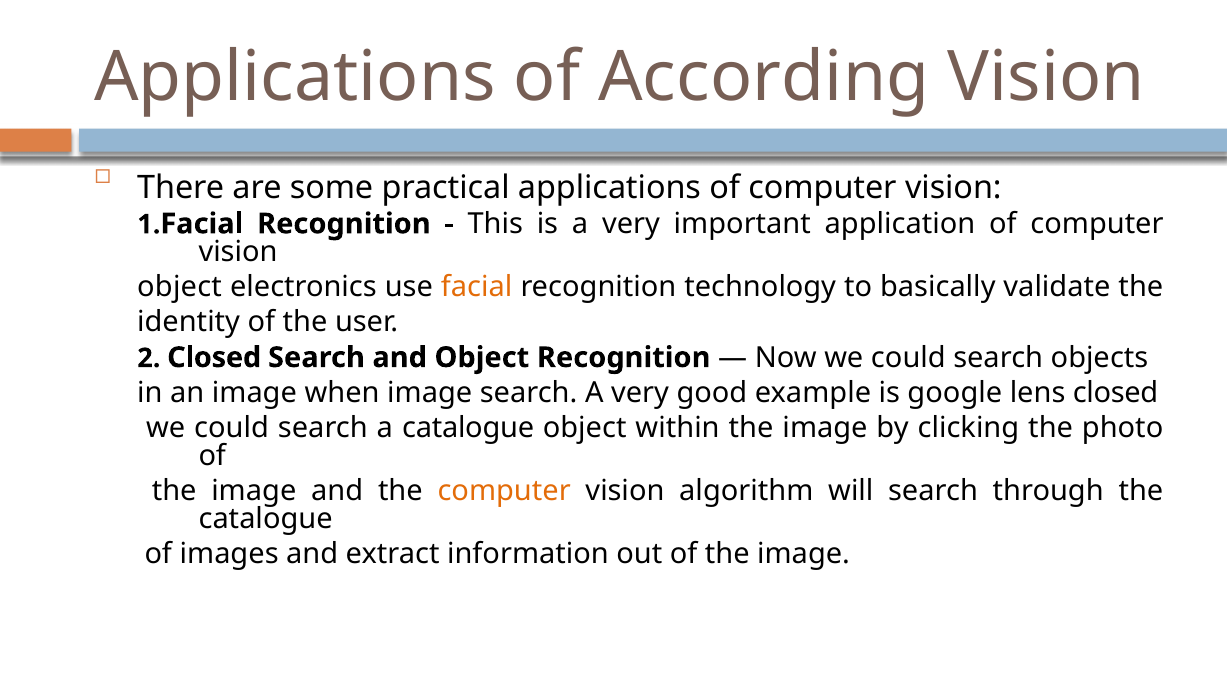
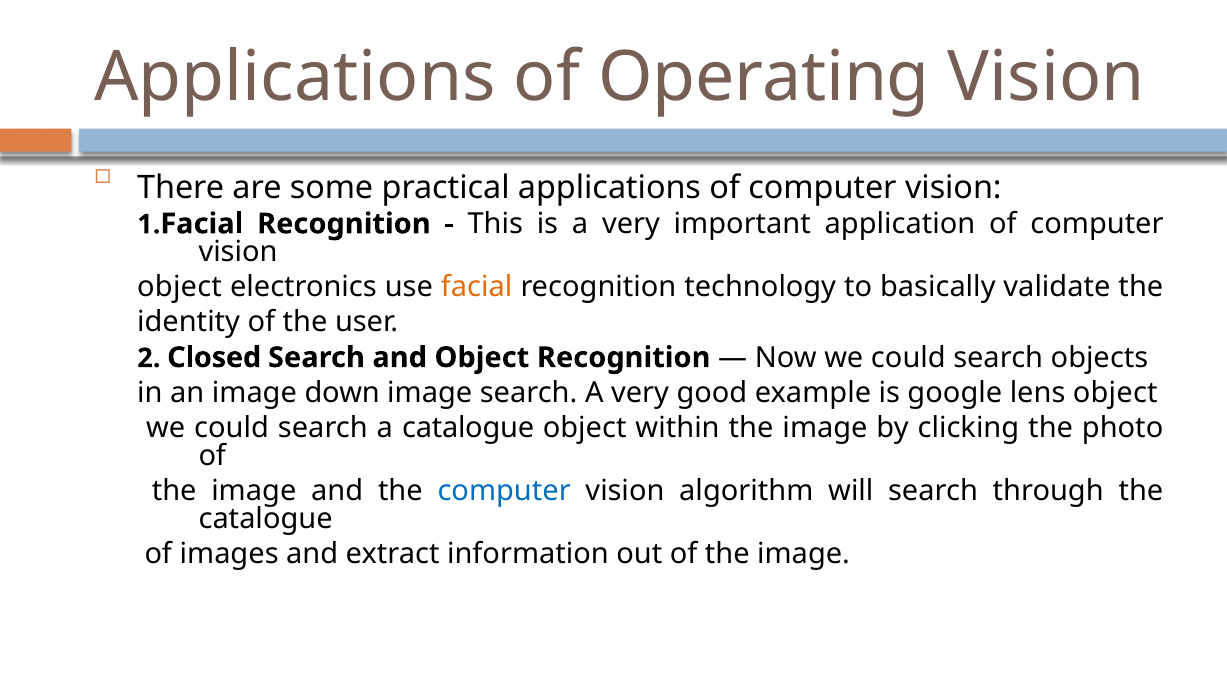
According: According -> Operating (764, 78)
when: when -> down (342, 393)
lens closed: closed -> object (1115, 393)
computer colour: orange -> blue (504, 491)
